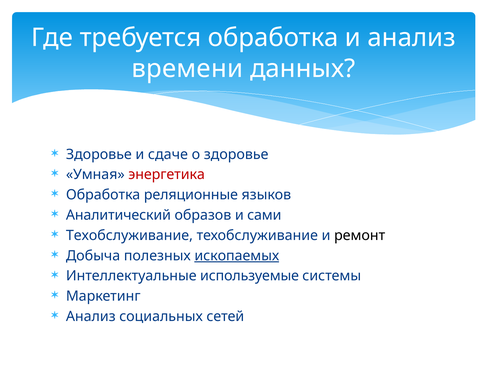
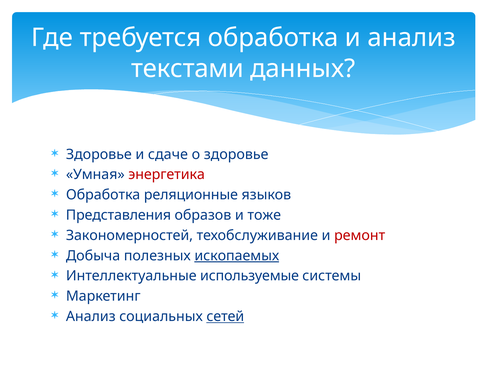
времени: времени -> текстами (188, 69)
Аналитический: Аналитический -> Представления (118, 215)
сами: сами -> тоже (264, 215)
Техобслуживание: Техобслуживание -> Закономерностей (129, 236)
ремонт colour: black -> red (360, 236)
сетей underline: none -> present (225, 317)
